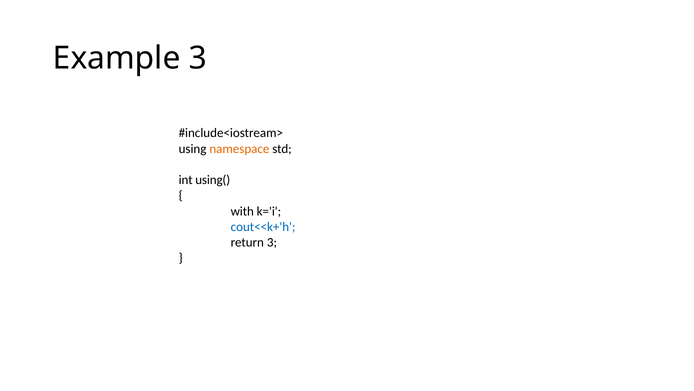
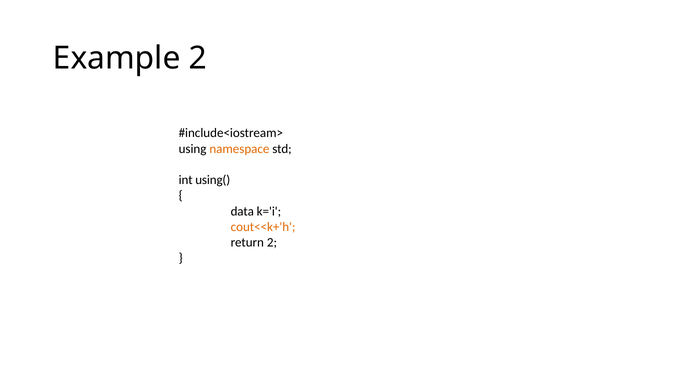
Example 3: 3 -> 2 (198, 58)
with: with -> data (242, 211)
cout<<k+'h colour: blue -> orange (263, 227)
return 3: 3 -> 2 (272, 242)
